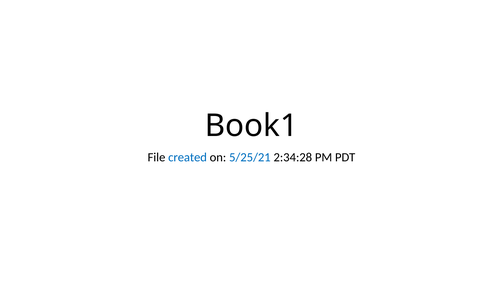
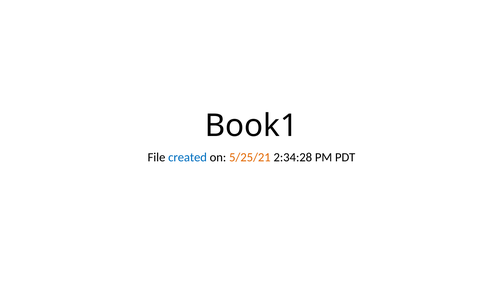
5/25/21 colour: blue -> orange (250, 157)
